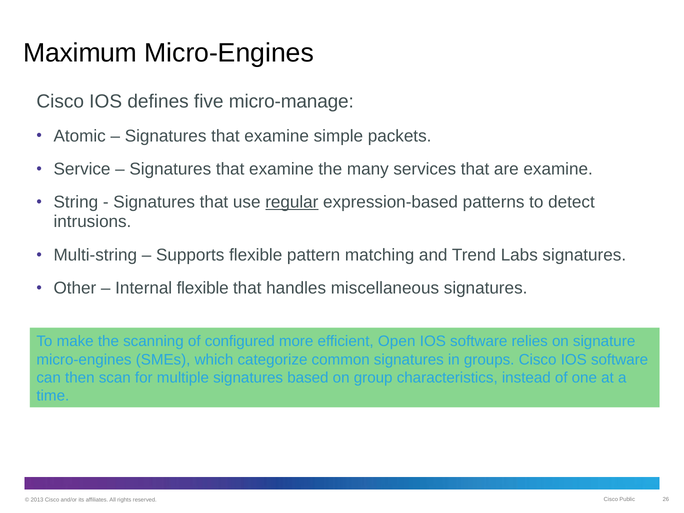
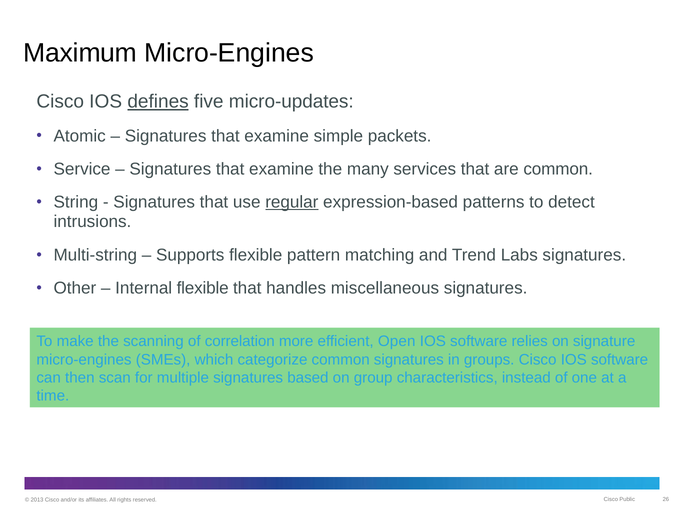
defines underline: none -> present (158, 102)
micro-manage: micro-manage -> micro-updates (291, 102)
are examine: examine -> common (558, 169)
configured: configured -> correlation (240, 341)
